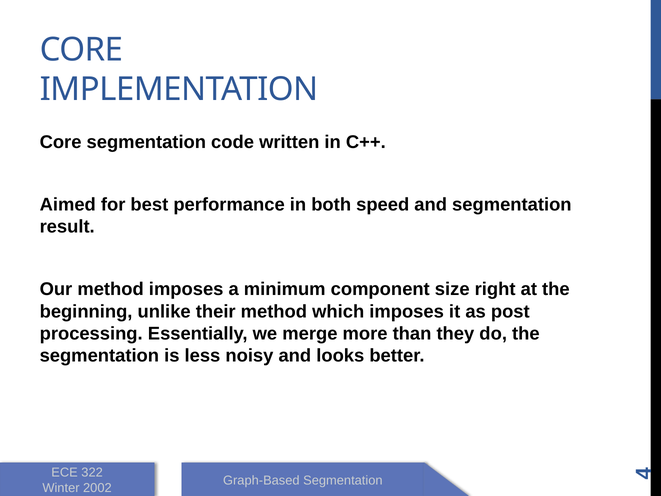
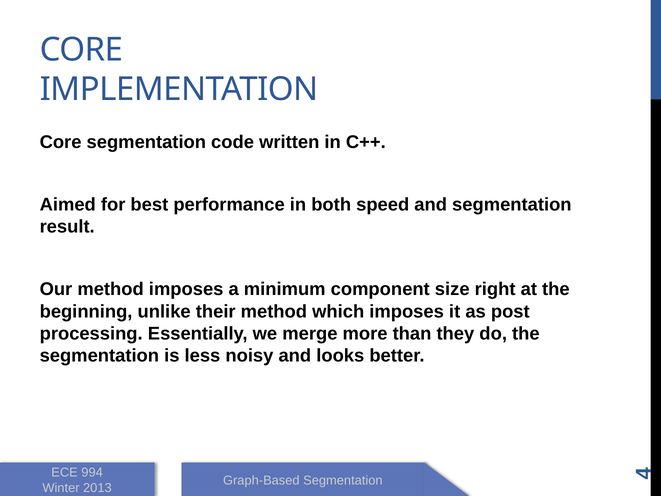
322: 322 -> 994 (92, 472)
2002: 2002 -> 2013 (97, 488)
